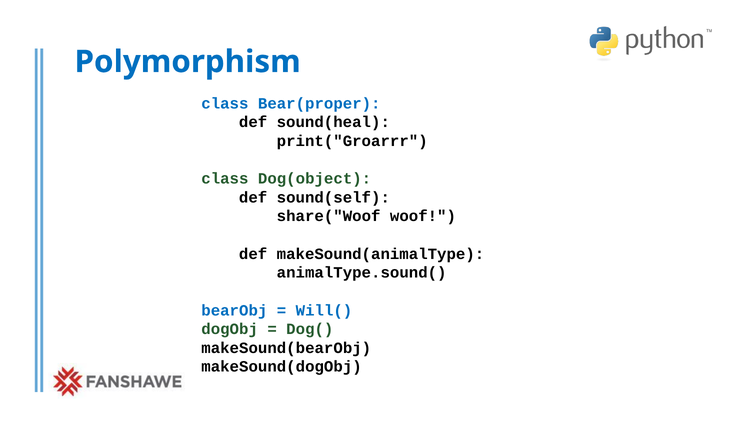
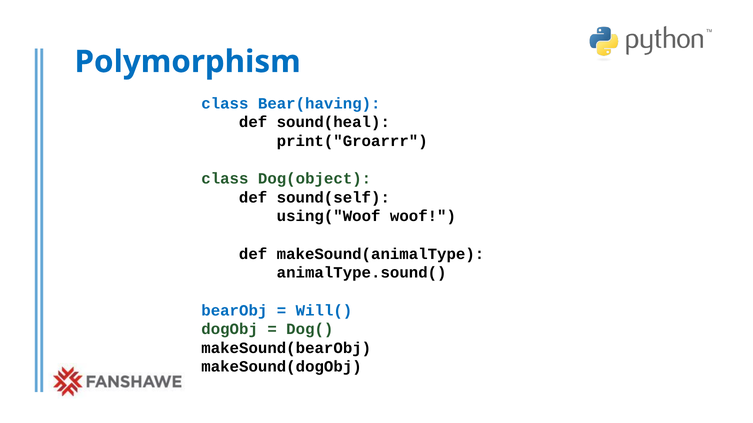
Bear(proper: Bear(proper -> Bear(having (319, 104)
share("Woof: share("Woof -> using("Woof (329, 217)
